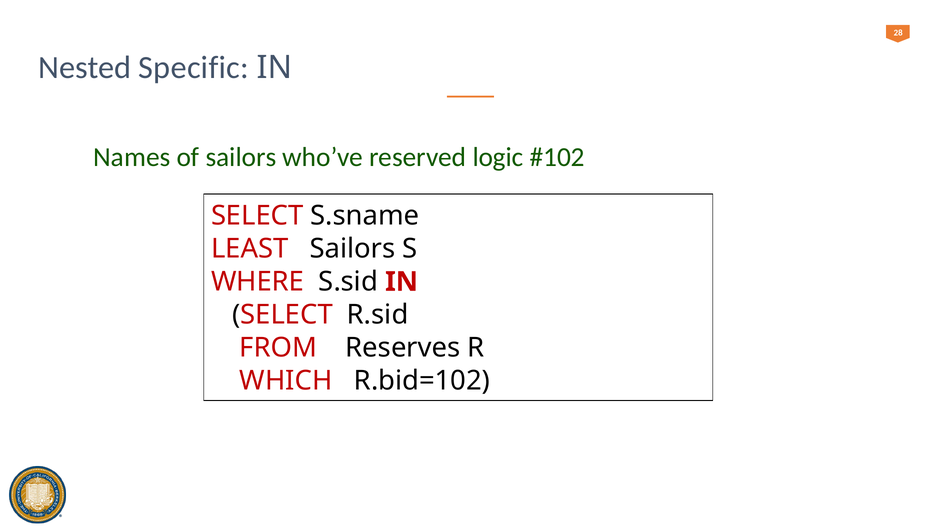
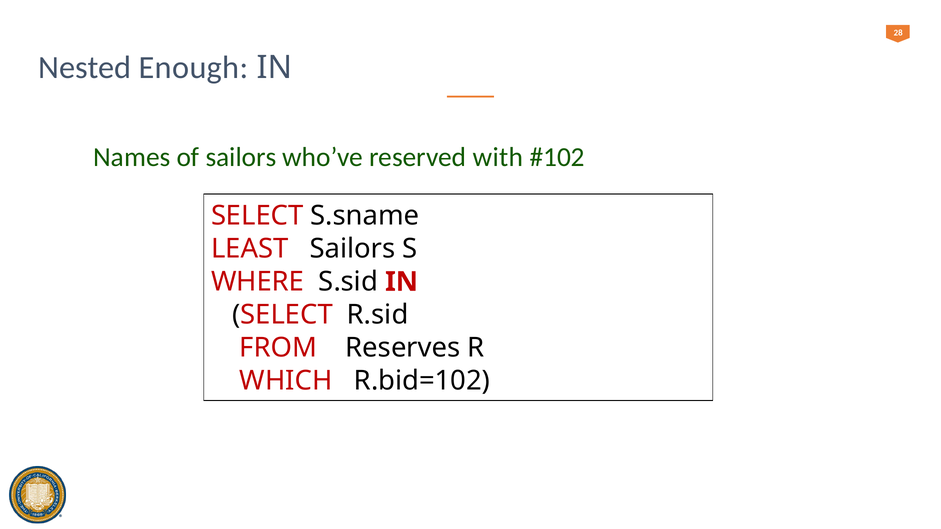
Specific: Specific -> Enough (194, 68)
logic: logic -> with (498, 157)
